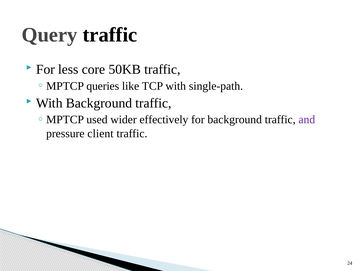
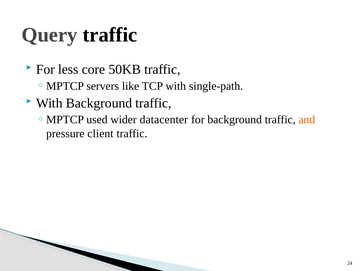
queries: queries -> servers (103, 86)
effectively: effectively -> datacenter (164, 120)
and colour: purple -> orange (307, 120)
